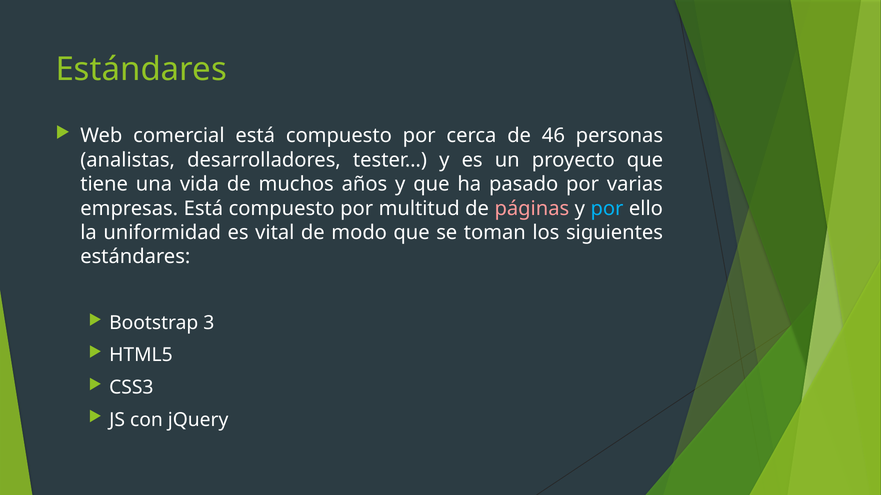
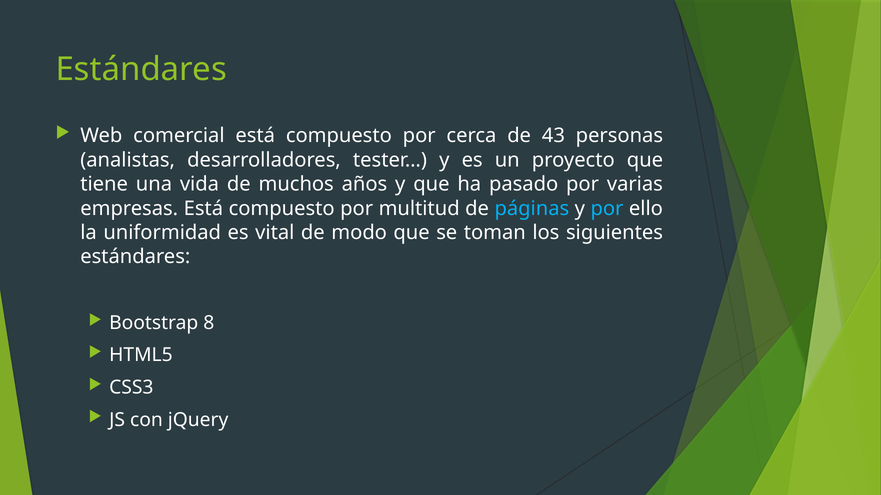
46: 46 -> 43 (553, 136)
páginas colour: pink -> light blue (532, 209)
3: 3 -> 8 (209, 323)
